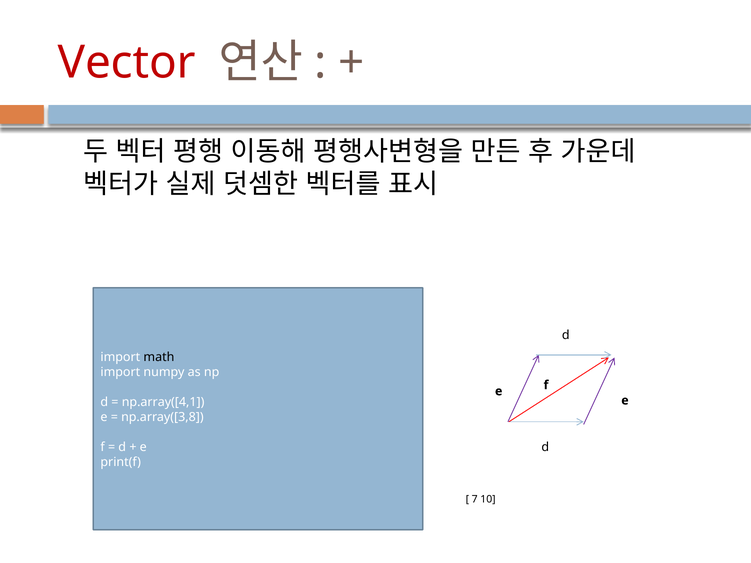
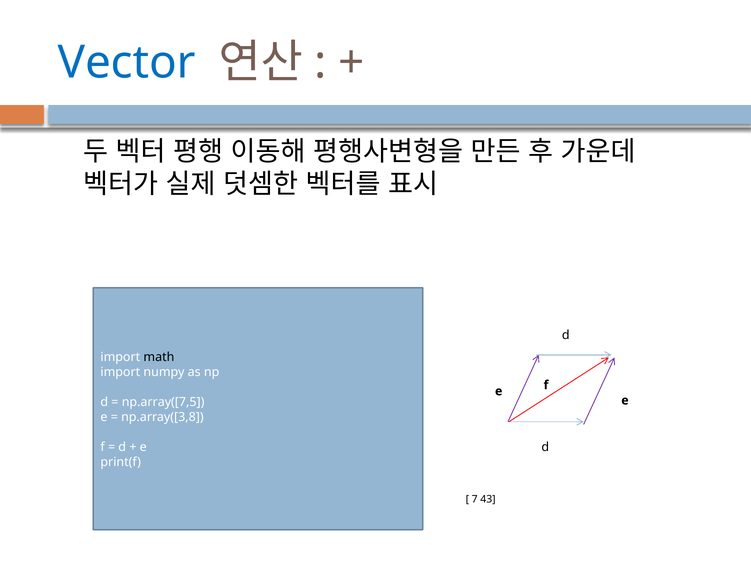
Vector colour: red -> blue (127, 63)
np.array([4,1: np.array([4,1 -> np.array([7,5 (163, 402)
10: 10 -> 43 (488, 499)
